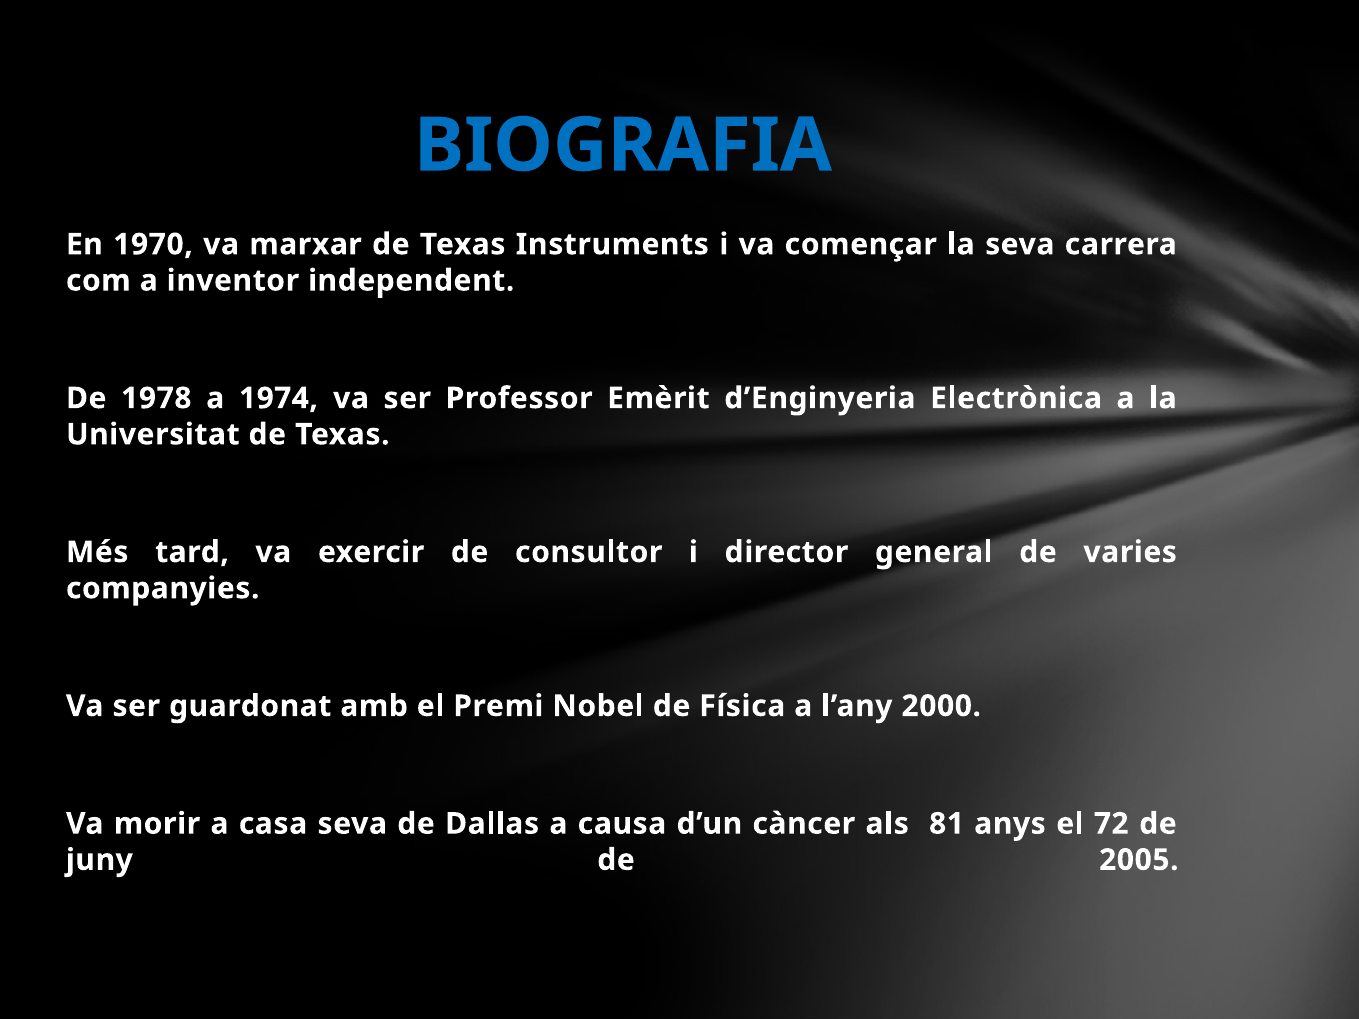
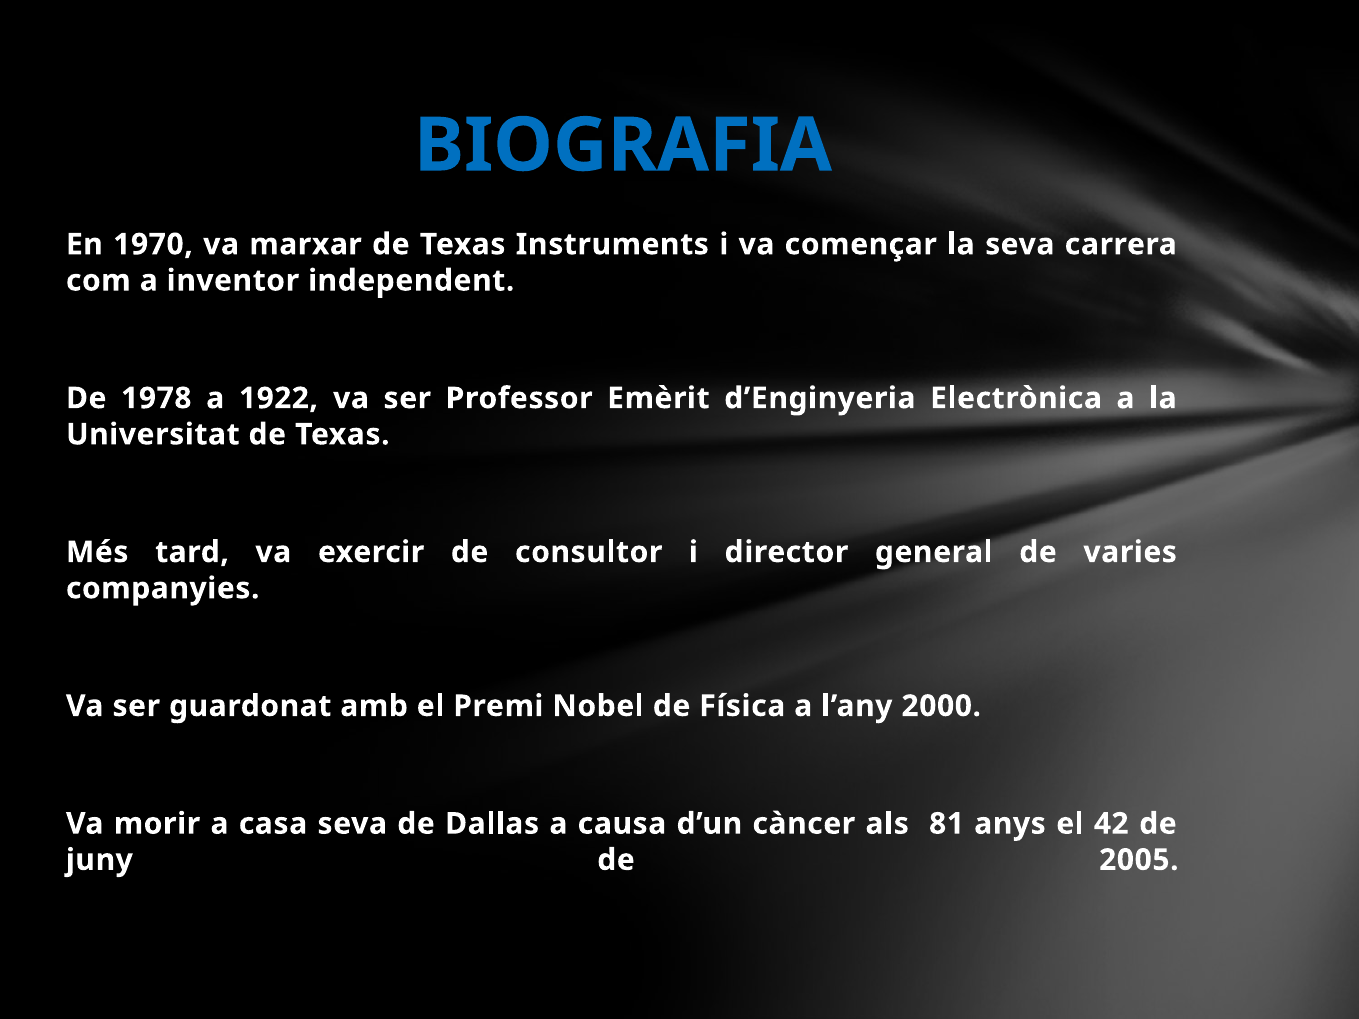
1974: 1974 -> 1922 (278, 398)
72: 72 -> 42 (1111, 824)
